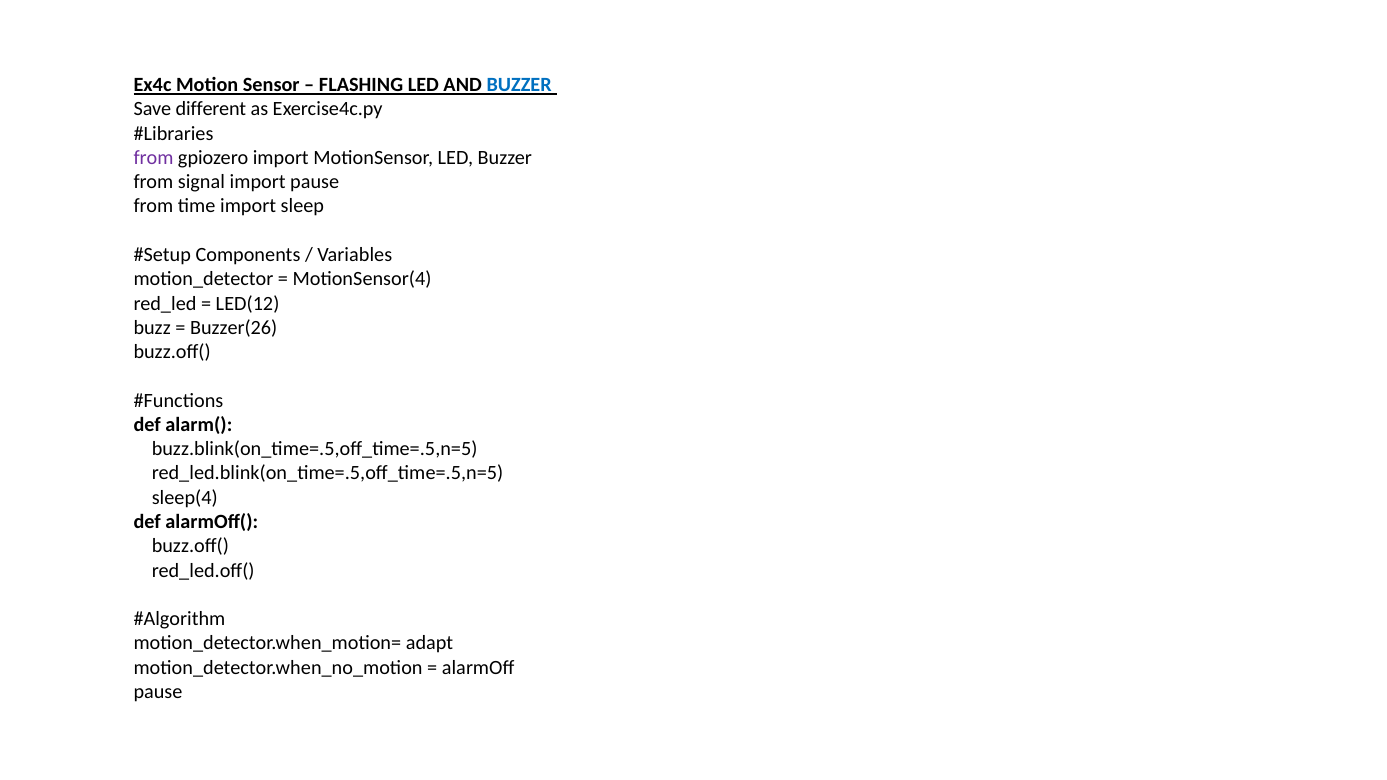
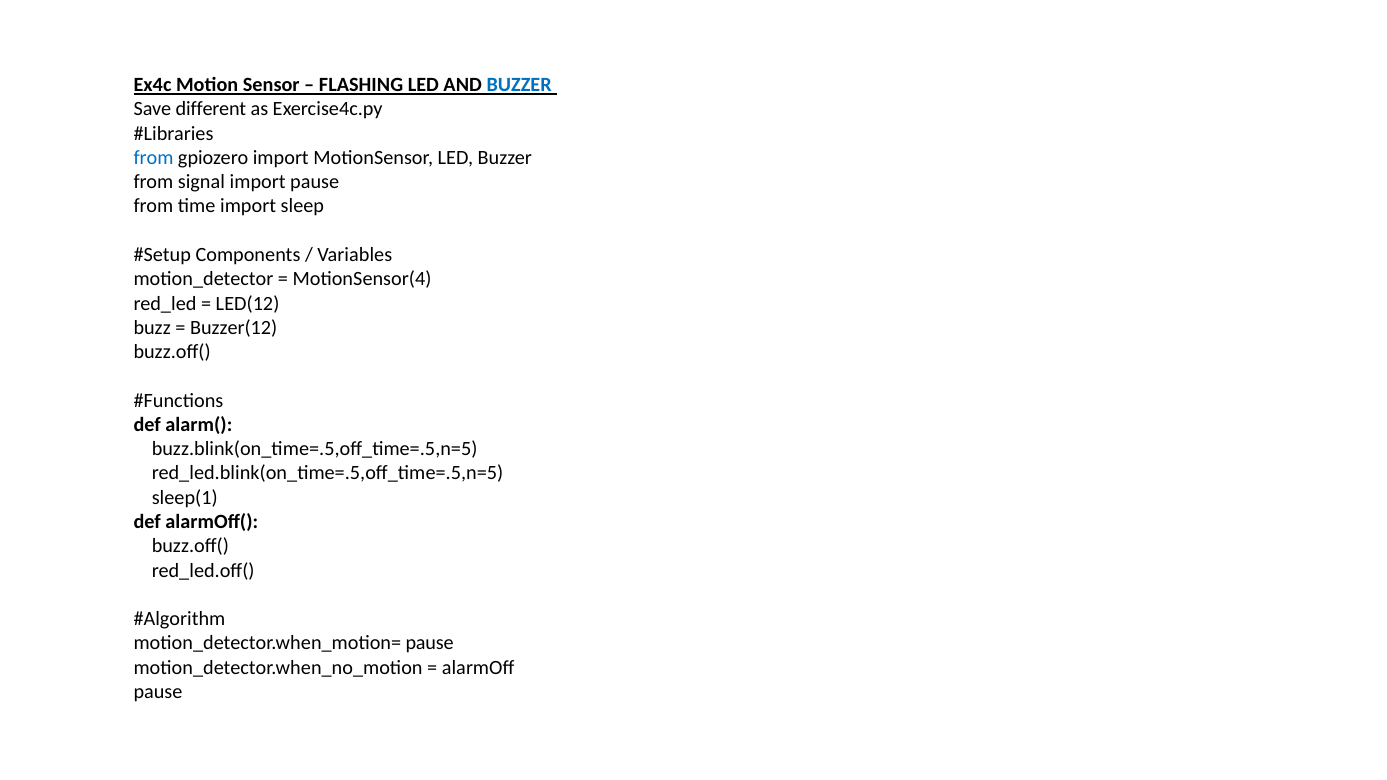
from colour: purple -> blue (153, 158)
Buzzer(26: Buzzer(26 -> Buzzer(12 (234, 328)
sleep(4: sleep(4 -> sleep(1 (185, 498)
motion_detector.when_motion= adapt: adapt -> pause (430, 643)
